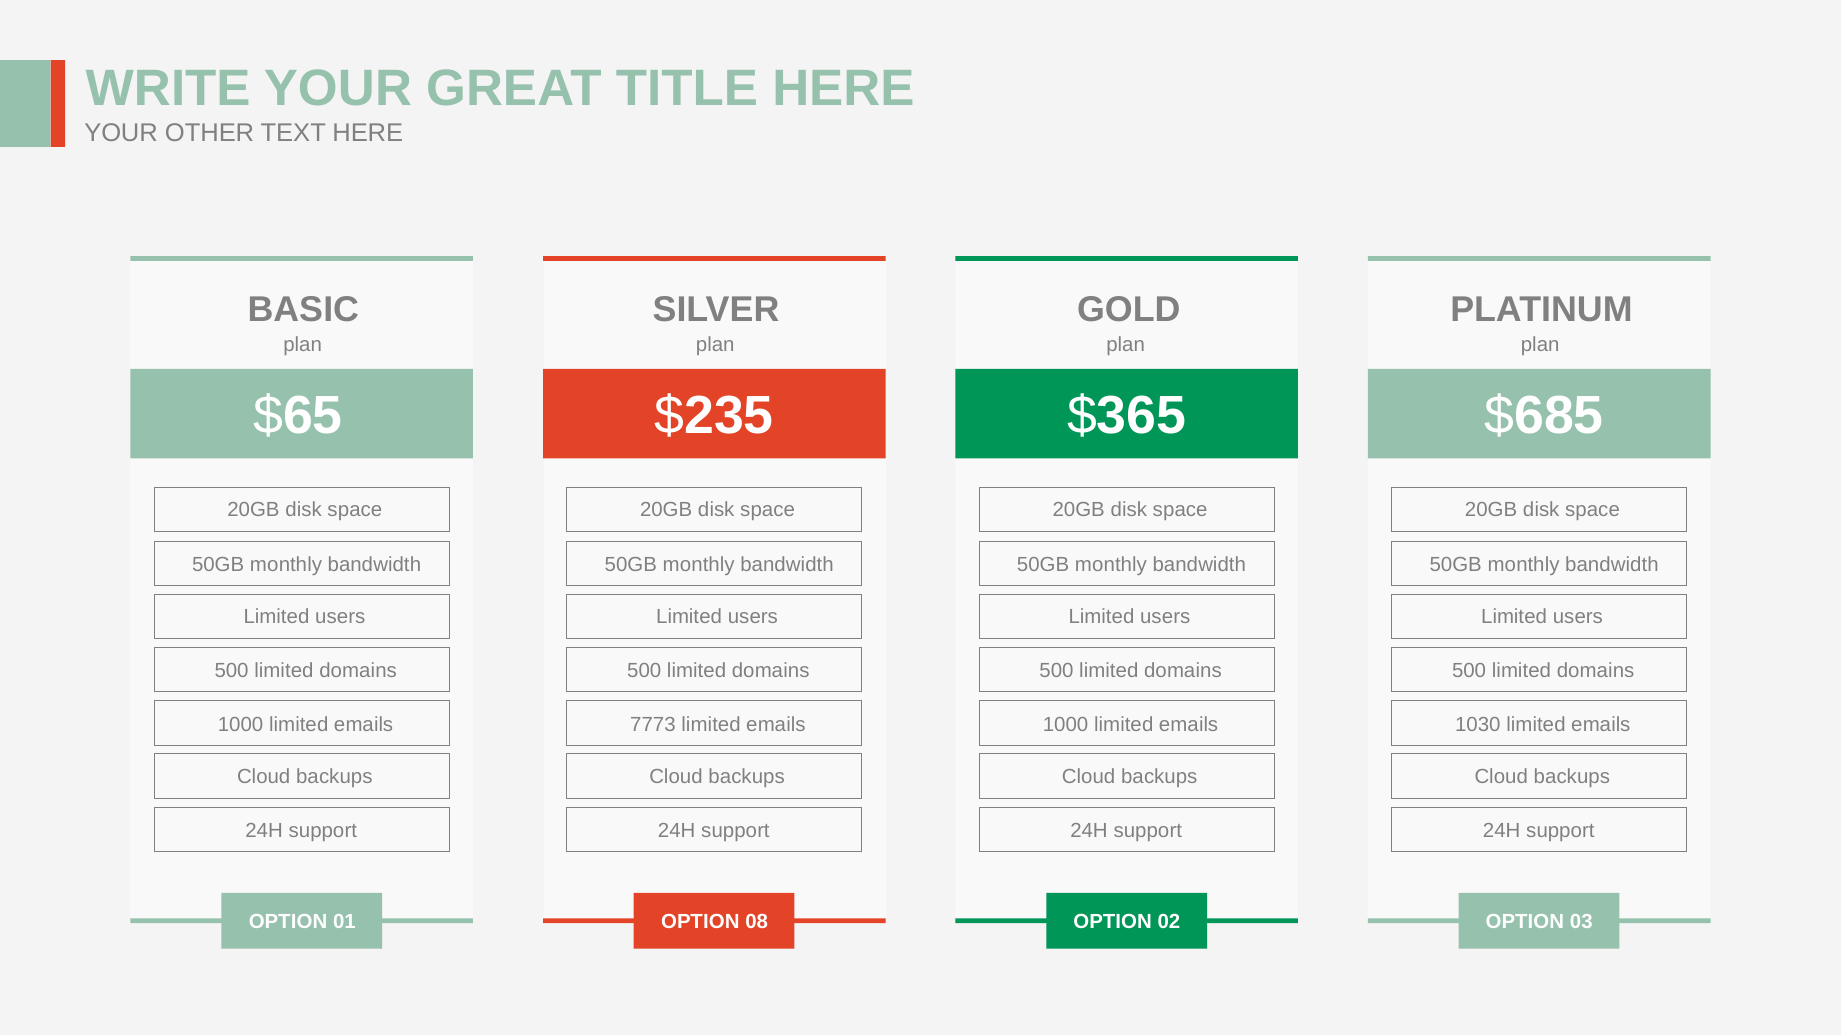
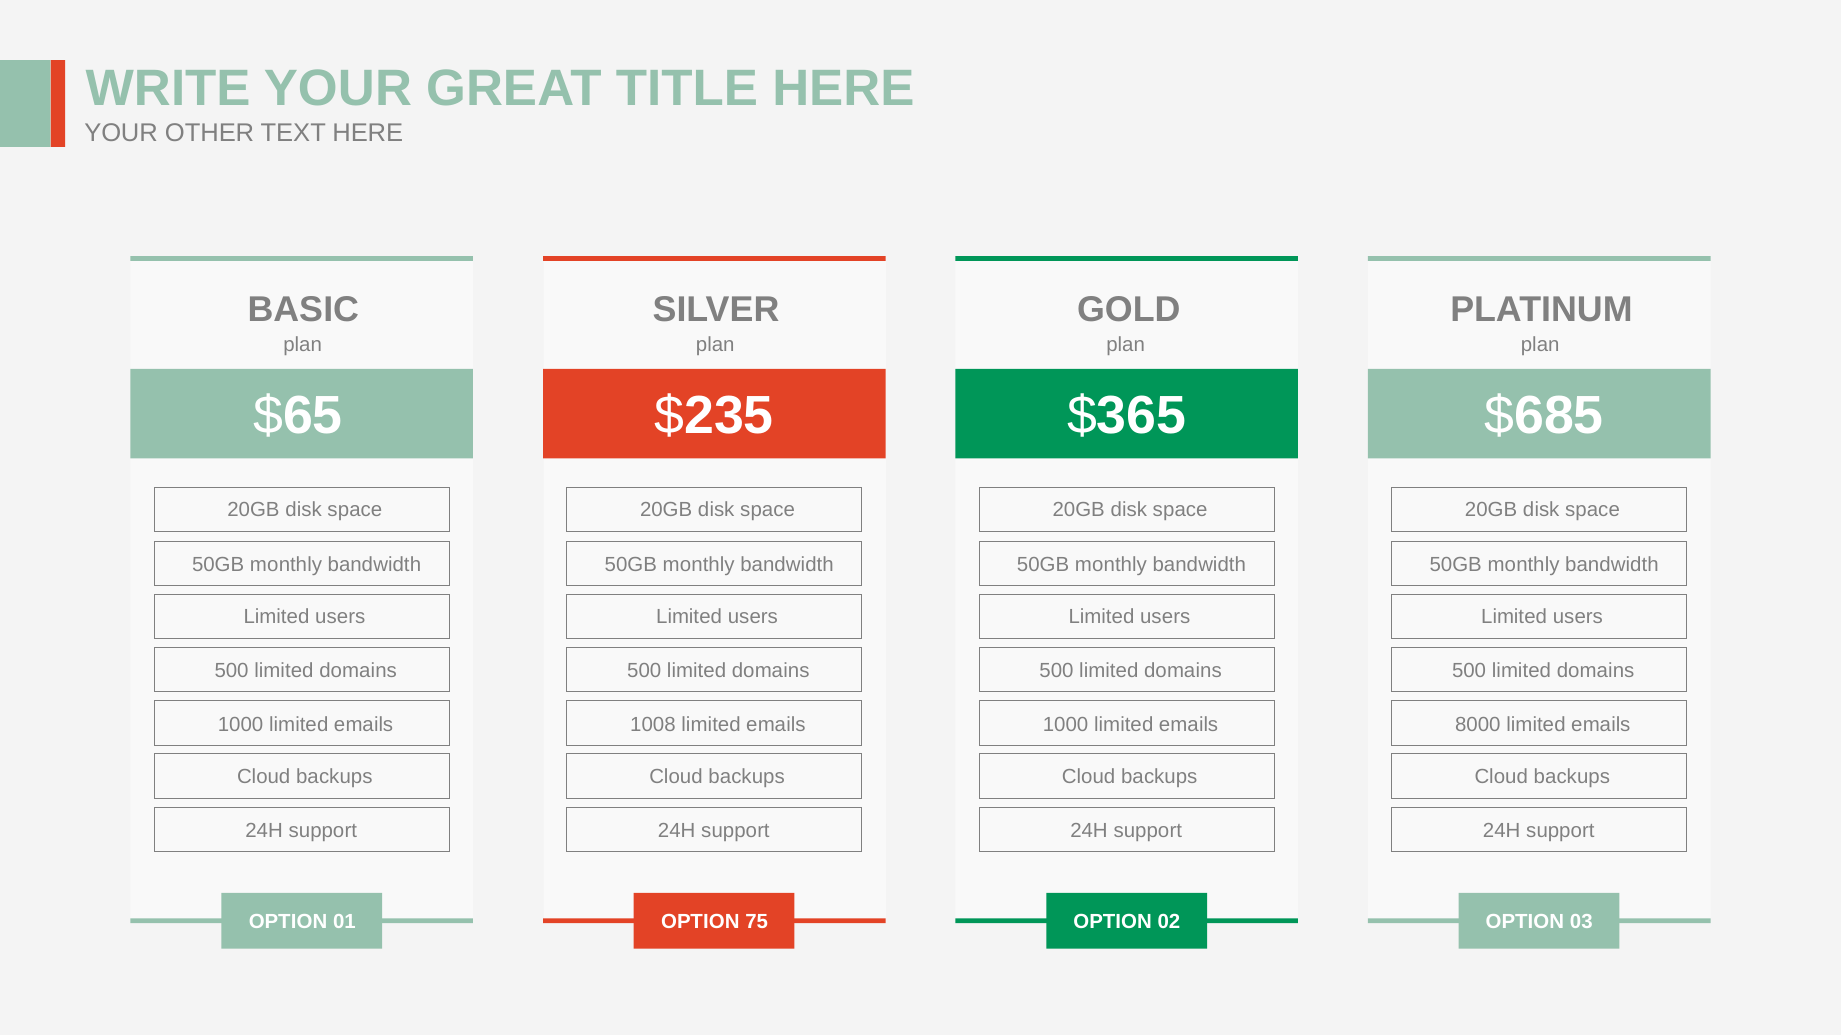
7773: 7773 -> 1008 (653, 725)
1030: 1030 -> 8000 (1478, 725)
08: 08 -> 75 (757, 922)
